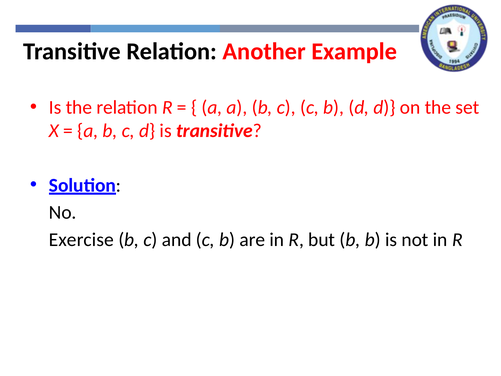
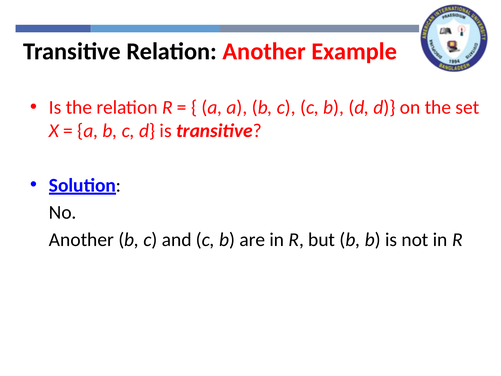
Exercise: Exercise -> Another (81, 240)
